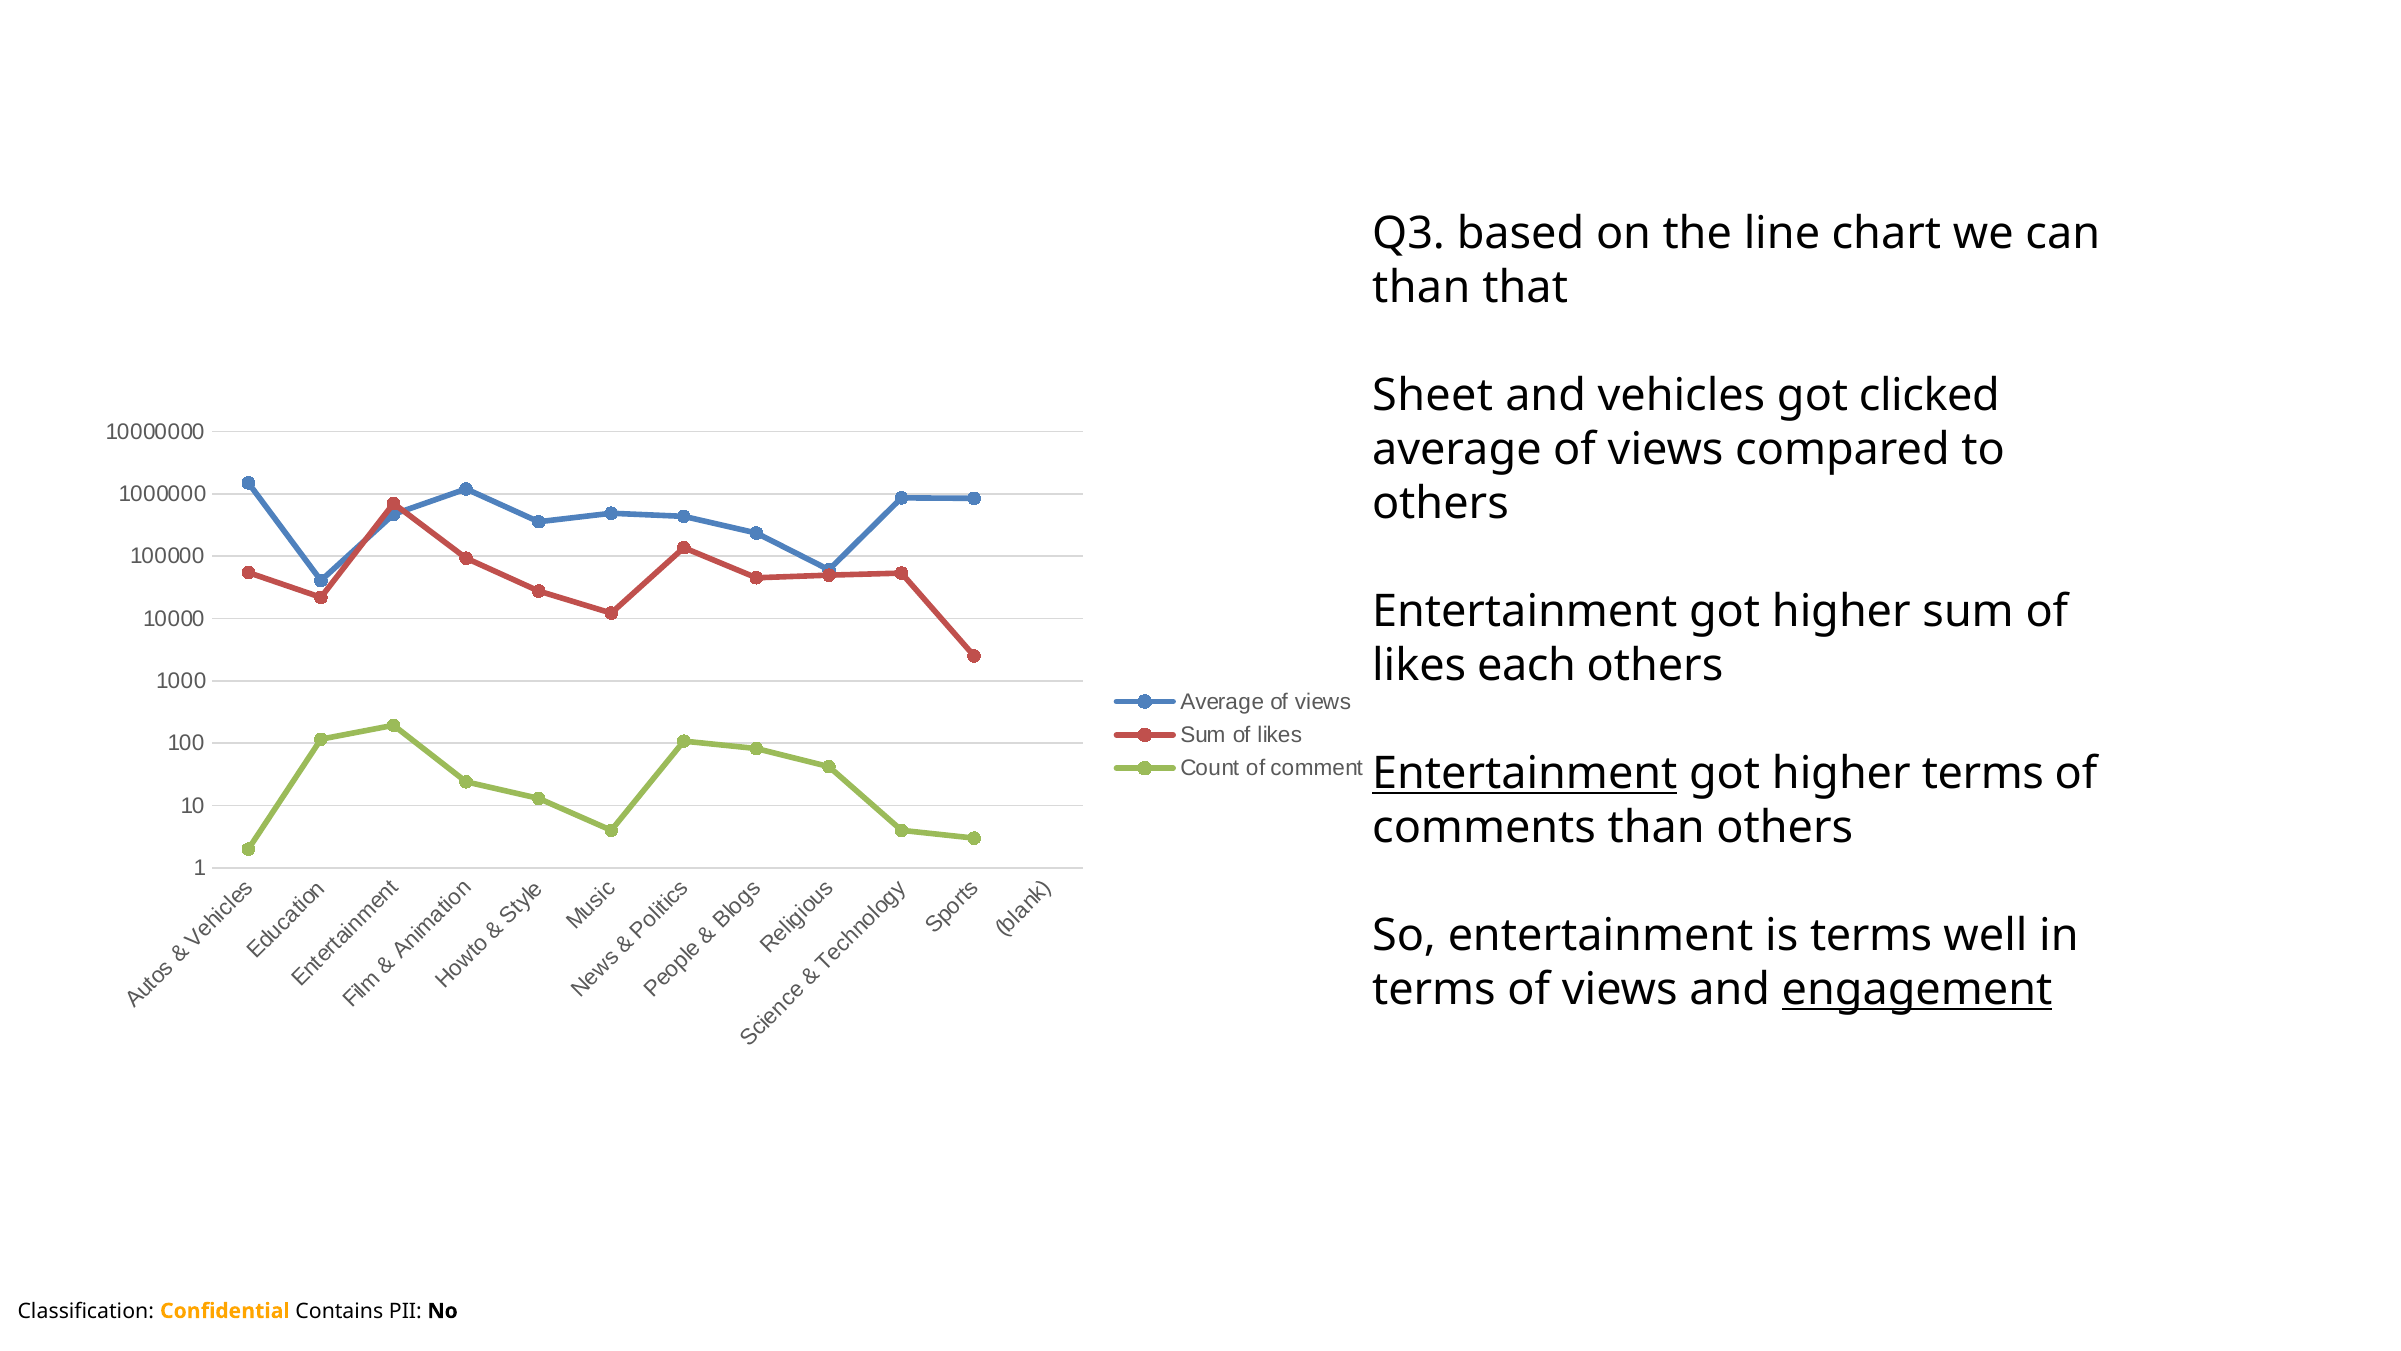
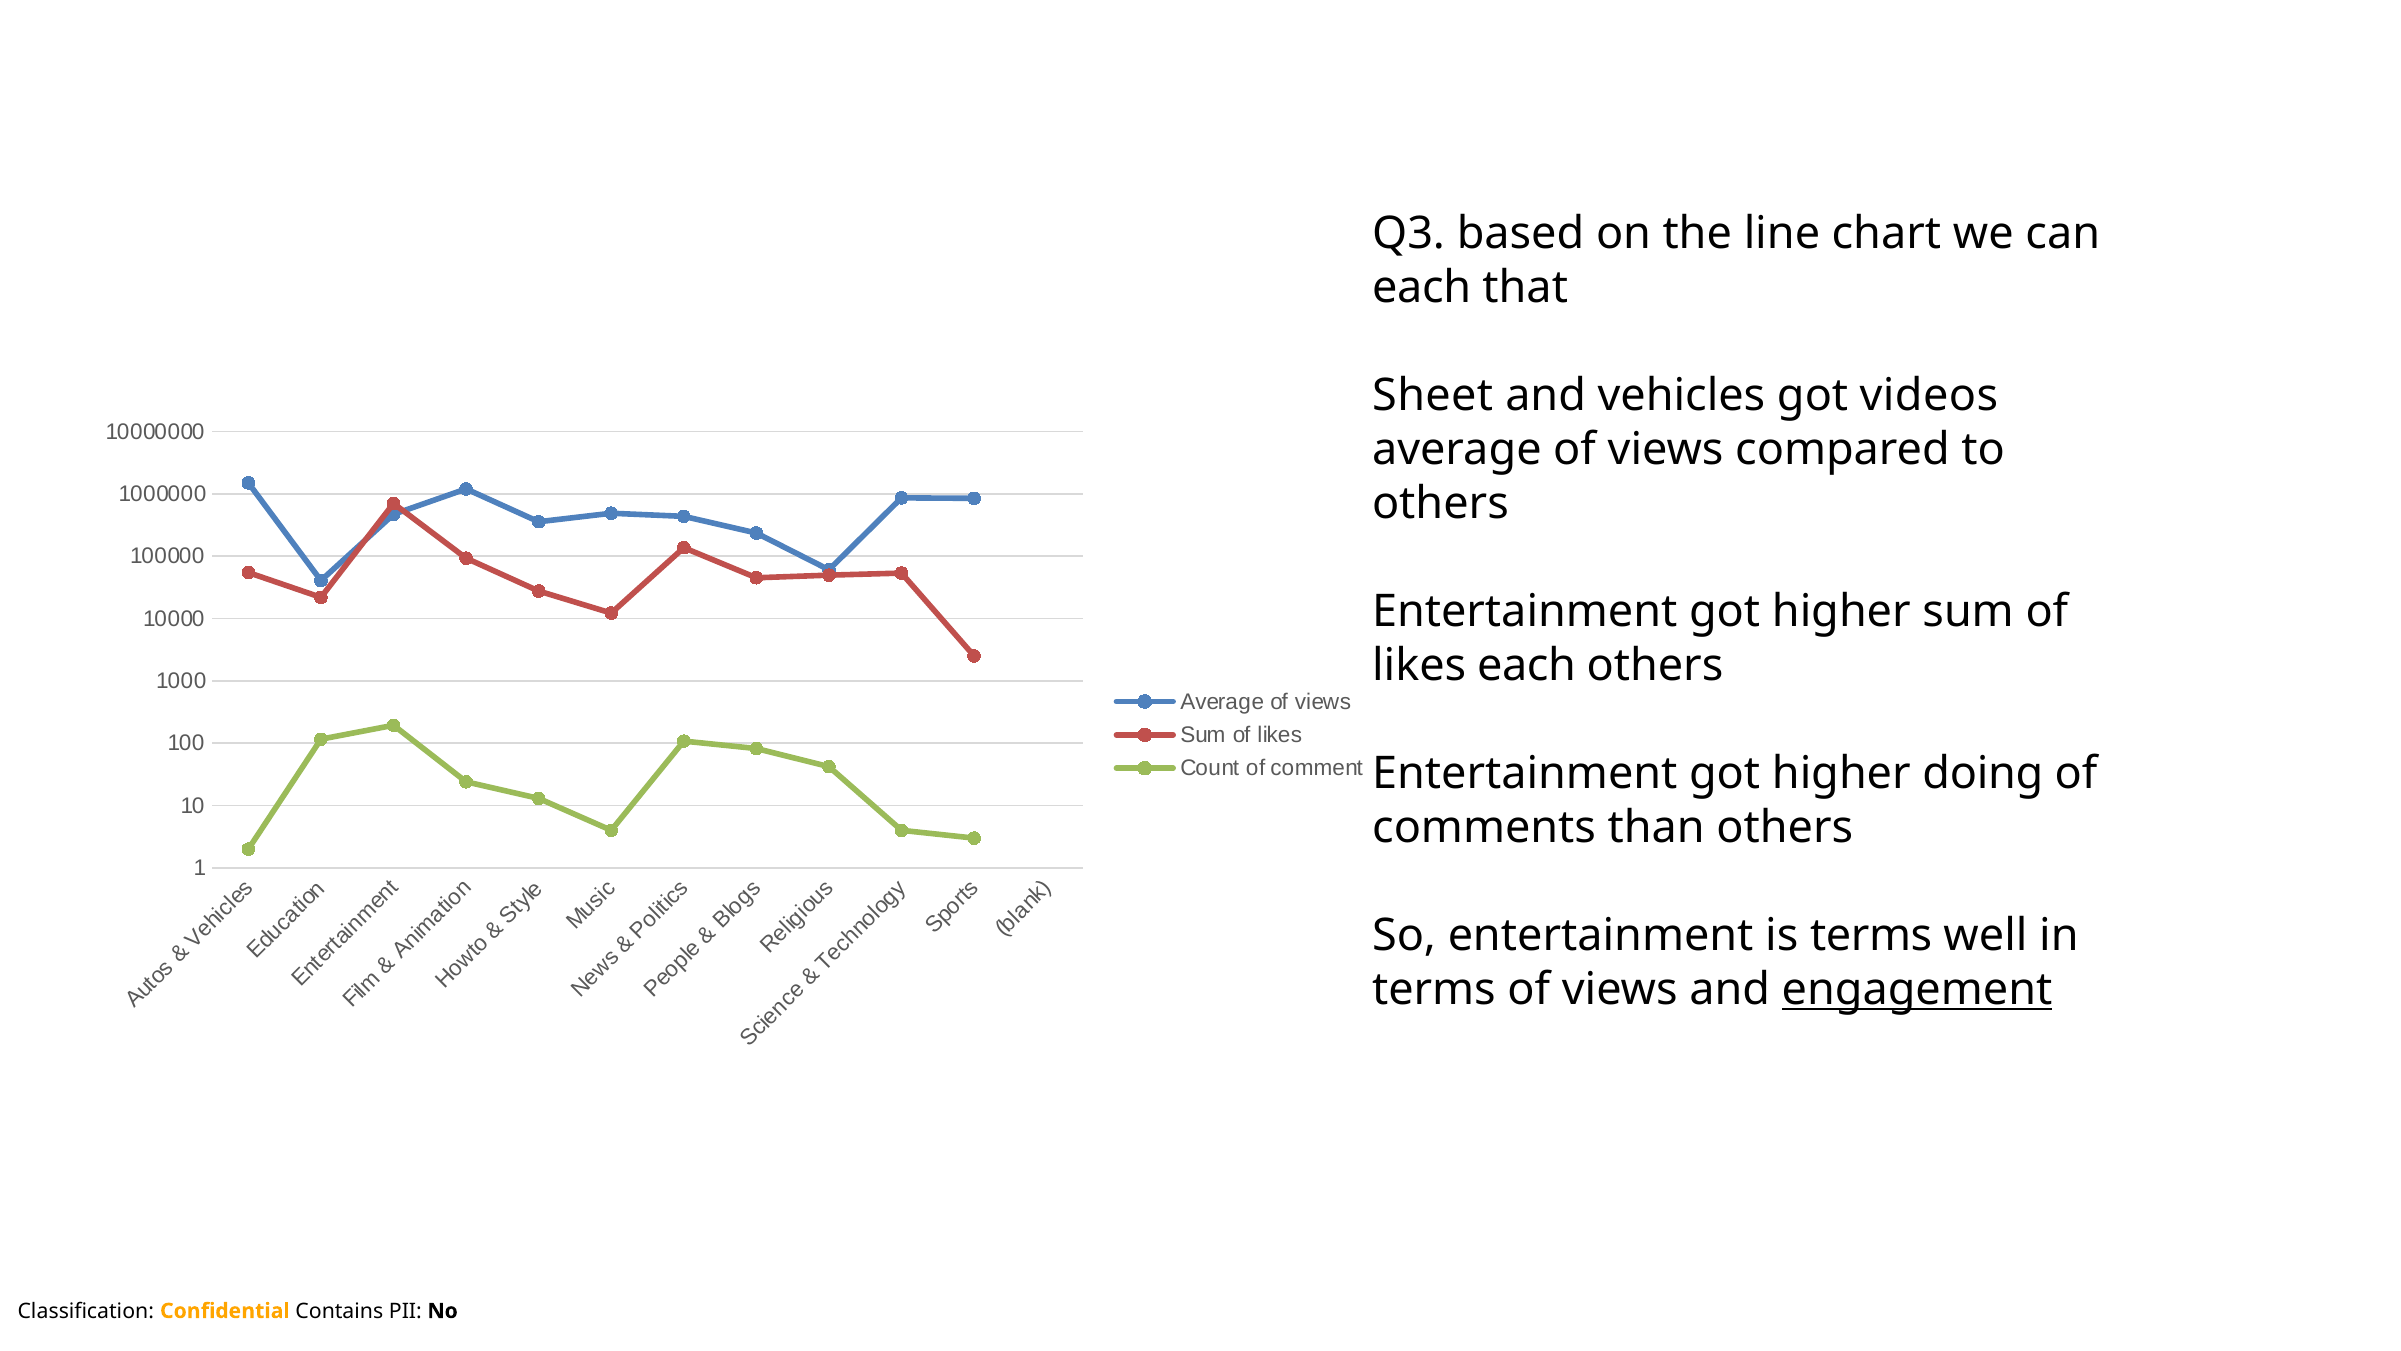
than: than -> each (1422, 287)
clicked: clicked -> videos (1929, 395)
Entertainment underline: present -> none (1525, 773)
higher terms: terms -> doing (1983, 773)
